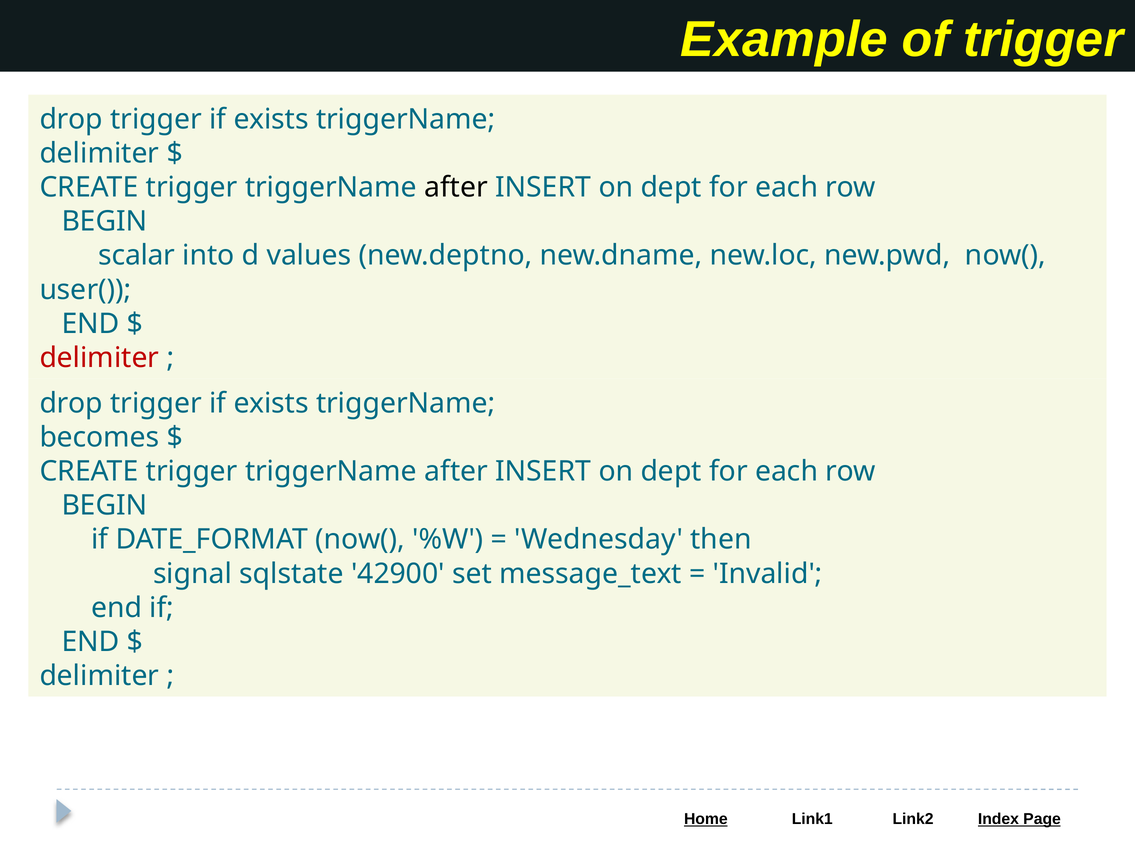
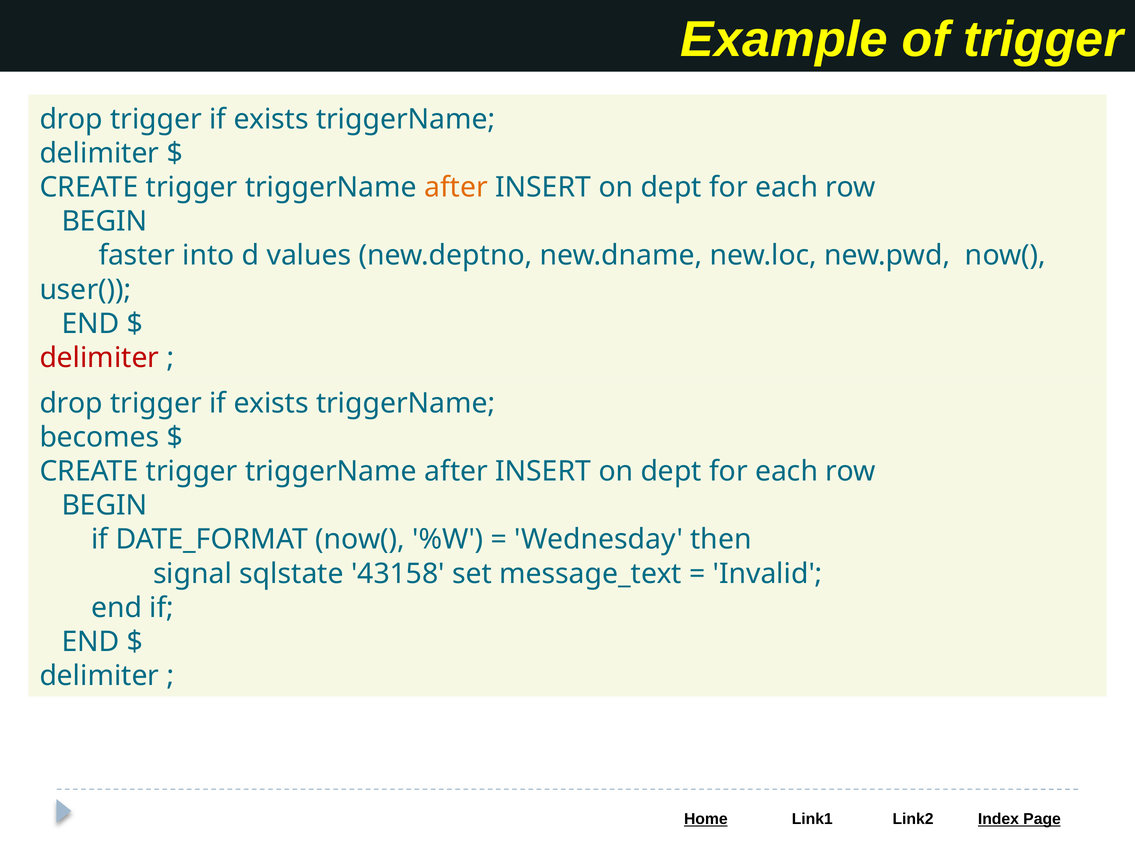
after colour: black -> orange (456, 187)
scalar: scalar -> faster (137, 255)
42900: 42900 -> 43158 (398, 573)
